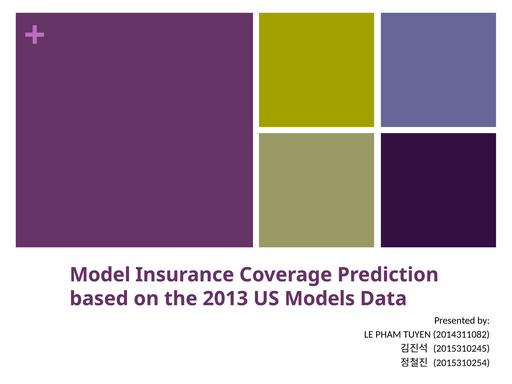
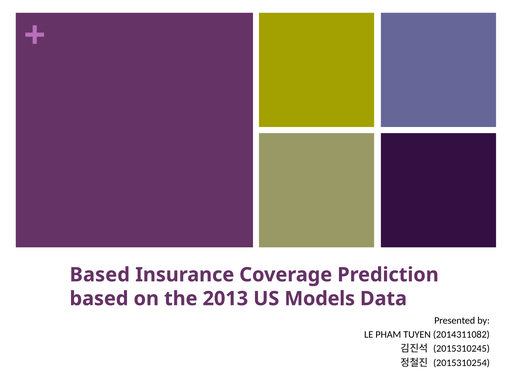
Model: Model -> Based (100, 275)
